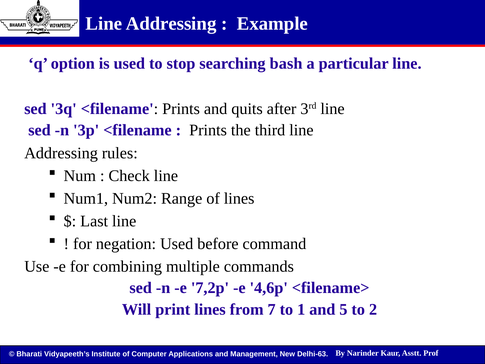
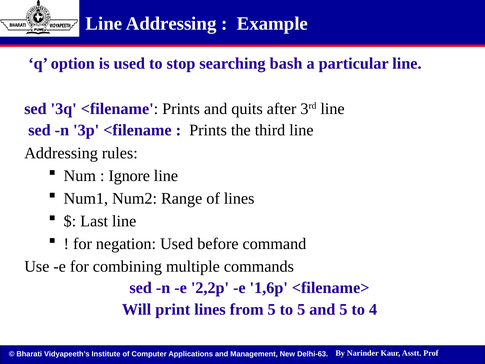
Check: Check -> Ignore (129, 176)
7,2p: 7,2p -> 2,2p (210, 288)
4,6p: 4,6p -> 1,6p (269, 288)
from 7: 7 -> 5 (272, 309)
to 1: 1 -> 5 (301, 309)
2: 2 -> 4 (373, 309)
